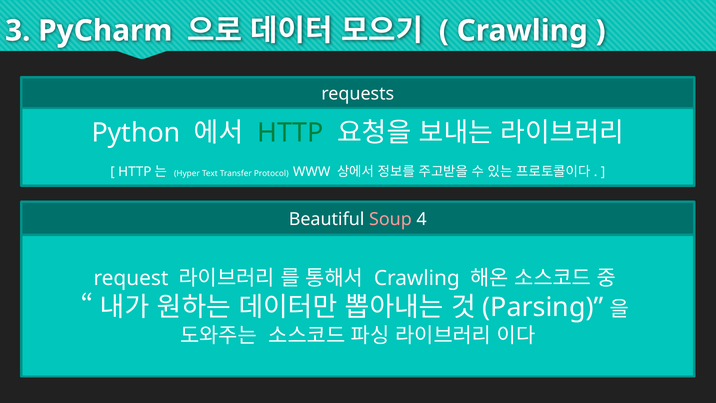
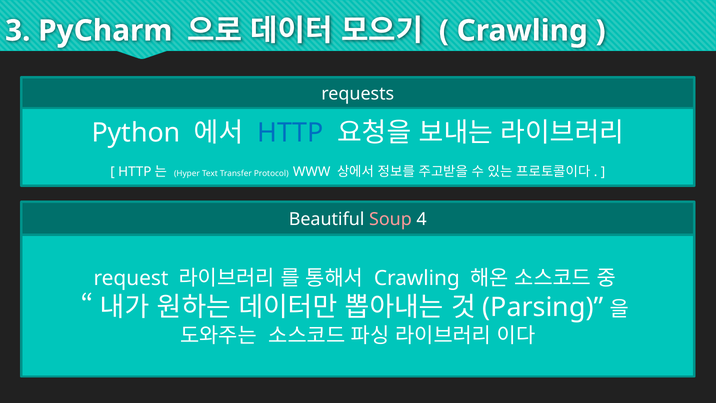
HTTP colour: green -> blue (290, 133)
